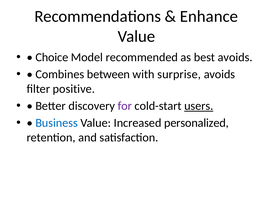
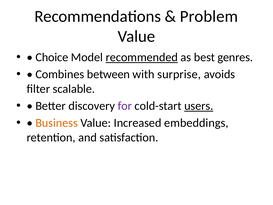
Enhance: Enhance -> Problem (209, 16)
recommended underline: none -> present (142, 57)
best avoids: avoids -> genres (235, 57)
positive: positive -> scalable (74, 89)
Business colour: blue -> orange (57, 123)
personalized: personalized -> embeddings (196, 123)
